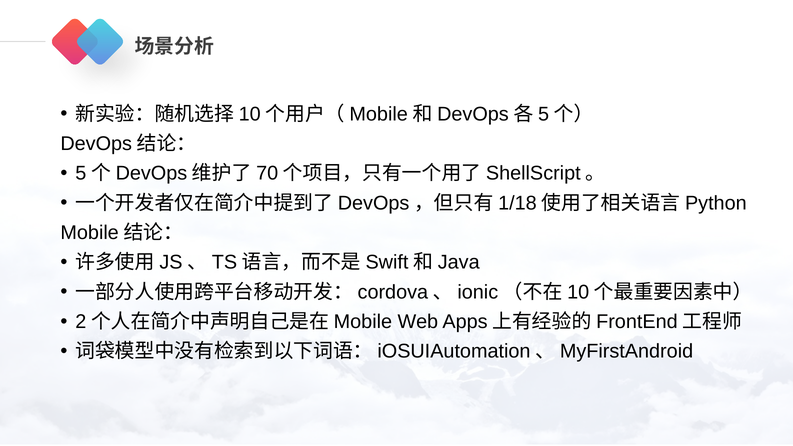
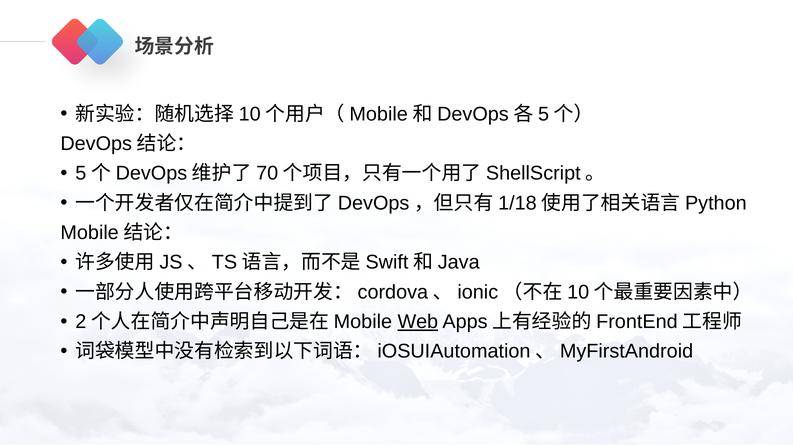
Web underline: none -> present (418, 322)
